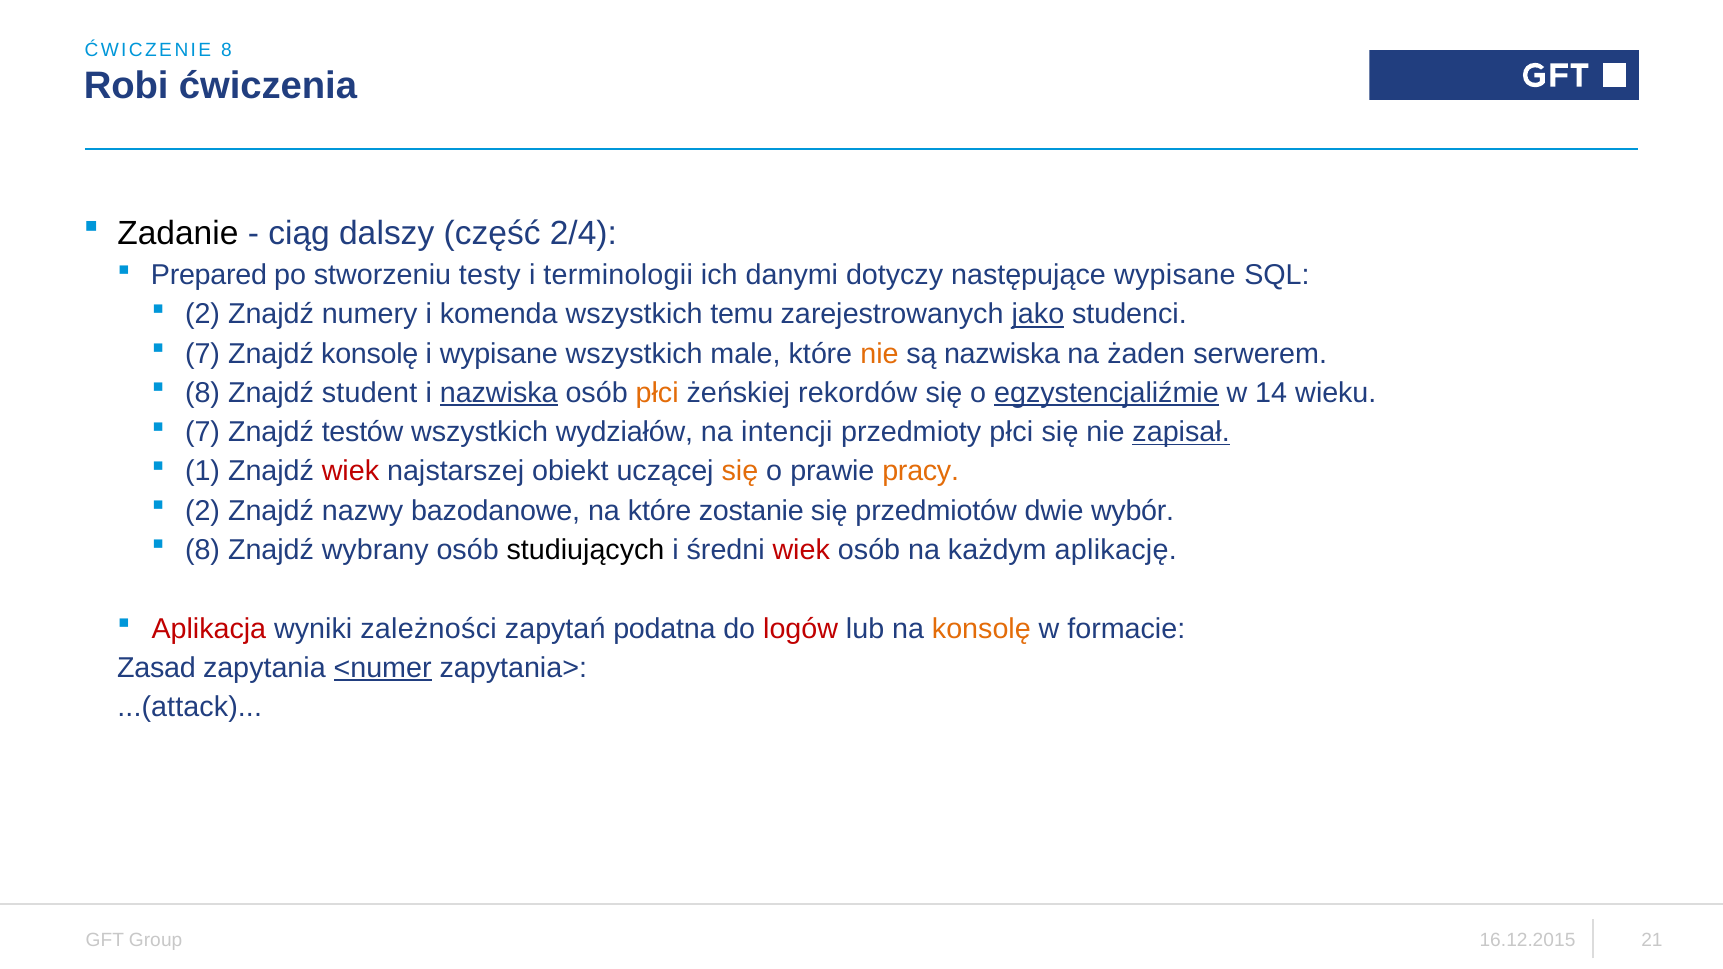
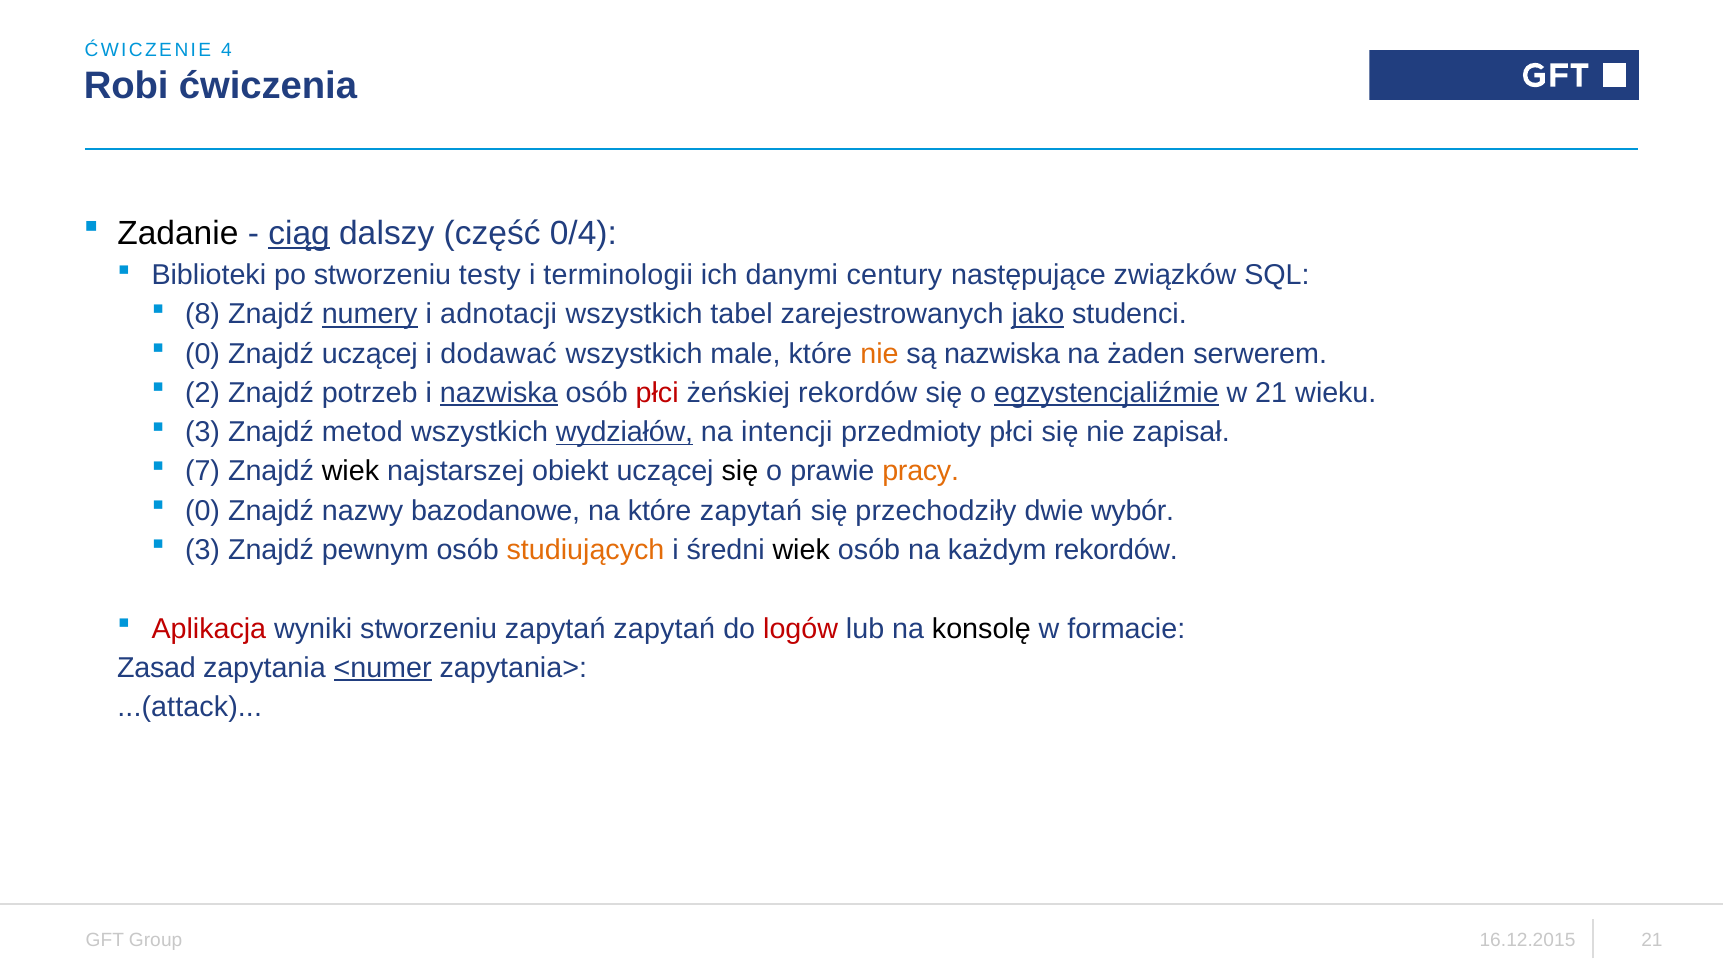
ĆWICZENIE 8: 8 -> 4 (227, 51)
ciąg underline: none -> present (299, 233)
2/4: 2/4 -> 0/4 (583, 233)
Prepared: Prepared -> Biblioteki (209, 275)
dotyczy: dotyczy -> century (894, 275)
następujące wypisane: wypisane -> związków (1175, 275)
2: 2 -> 8 (203, 315)
numery underline: none -> present (370, 315)
komenda: komenda -> adnotacji (499, 315)
temu: temu -> tabel (742, 315)
7: 7 -> 0 (203, 354)
Znajdź konsolę: konsolę -> uczącej (370, 354)
i wypisane: wypisane -> dodawać (499, 354)
8: 8 -> 2 (203, 393)
student: student -> potrzeb (370, 393)
płci colour: orange -> red (657, 393)
w 14: 14 -> 21 (1271, 393)
7: 7 -> 3 (203, 432)
testów: testów -> metod (362, 432)
wydziałów underline: none -> present (624, 432)
zapisał underline: present -> none (1181, 432)
1: 1 -> 7 (203, 472)
wiek colour: red -> black (350, 472)
się colour: orange -> black (740, 472)
2: 2 -> 0 (203, 511)
które zostanie: zostanie -> zapytań (751, 511)
przedmiotów: przedmiotów -> przechodziły (936, 511)
8: 8 -> 3 (203, 550)
wybrany: wybrany -> pewnym (375, 550)
studiujących colour: black -> orange (586, 550)
wiek colour: red -> black (801, 550)
każdym aplikację: aplikację -> rekordów (1116, 550)
wyniki zależności: zależności -> stworzeniu (429, 629)
zapytań podatna: podatna -> zapytań (664, 629)
konsolę colour: orange -> black (981, 629)
